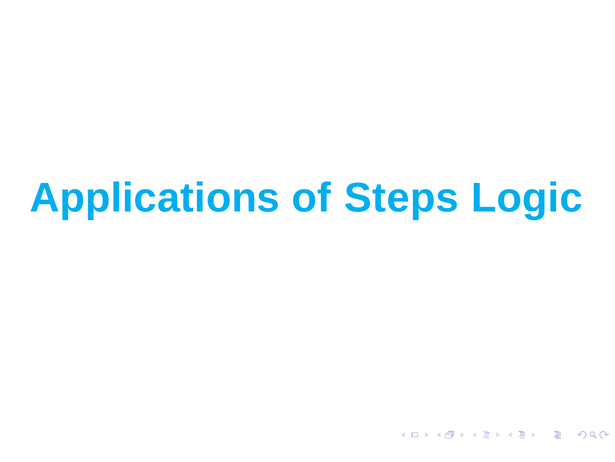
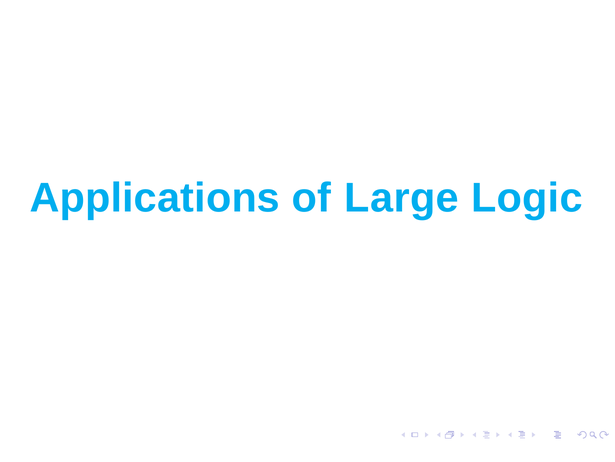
Steps: Steps -> Large (402, 198)
